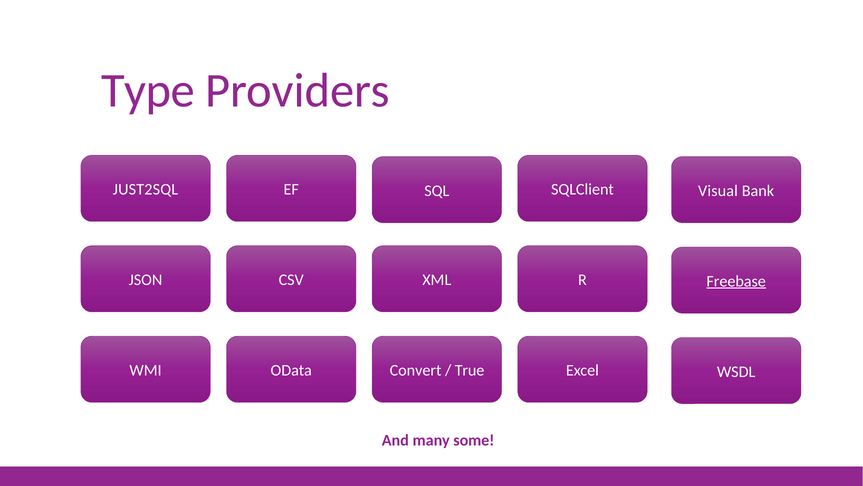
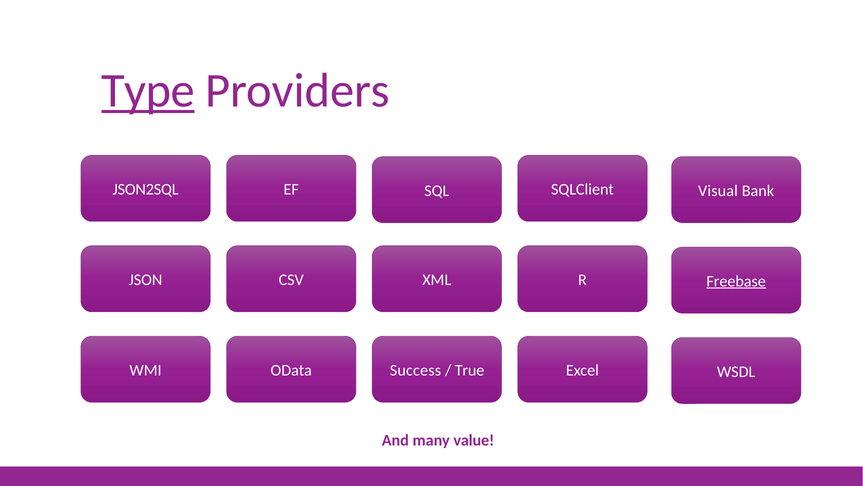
Type underline: none -> present (148, 91)
JUST2SQL: JUST2SQL -> JSON2SQL (146, 189)
Convert: Convert -> Success (415, 370)
some: some -> value (474, 440)
